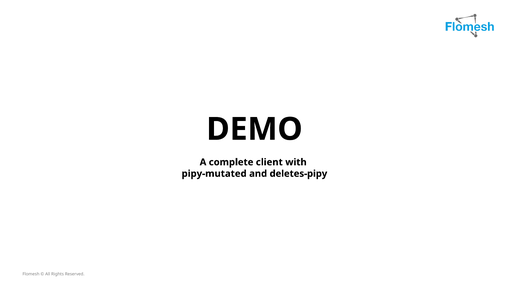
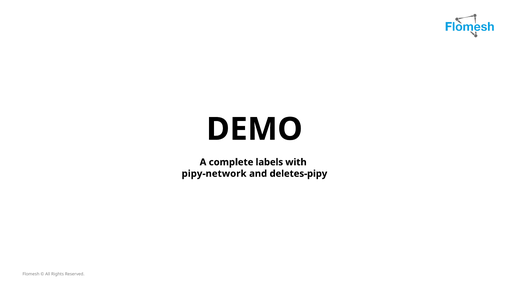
client: client -> labels (269, 162)
pipy-mutated: pipy-mutated -> pipy-network (214, 173)
